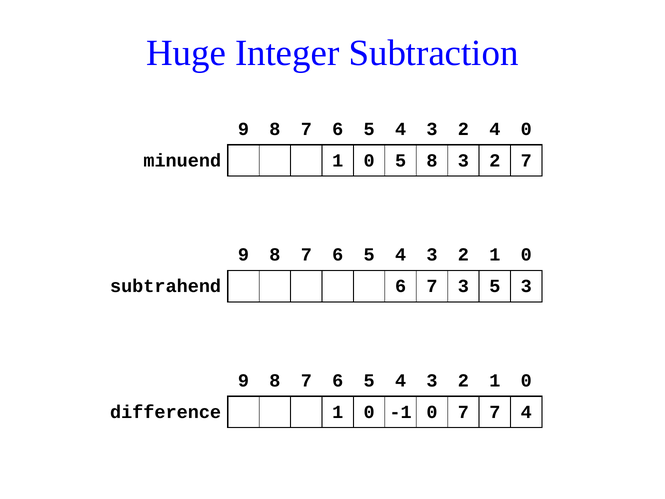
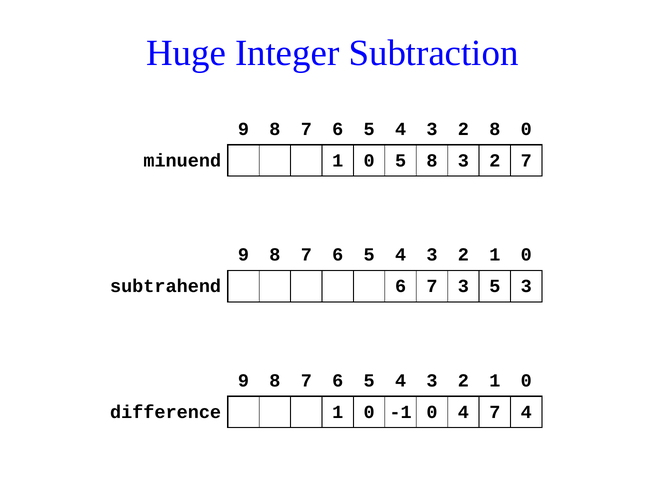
2 4: 4 -> 8 (495, 129)
0 7: 7 -> 4 (463, 412)
